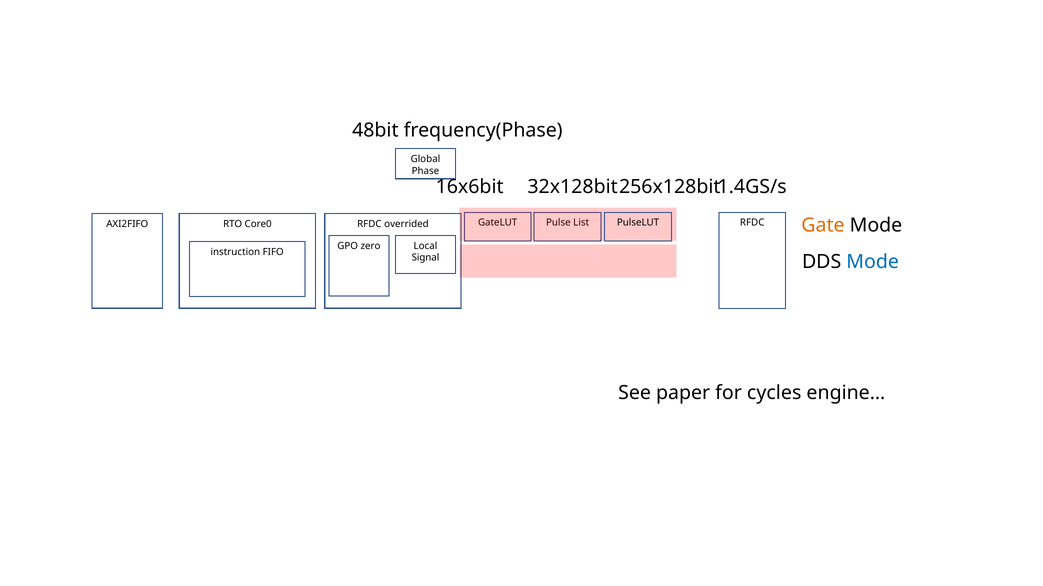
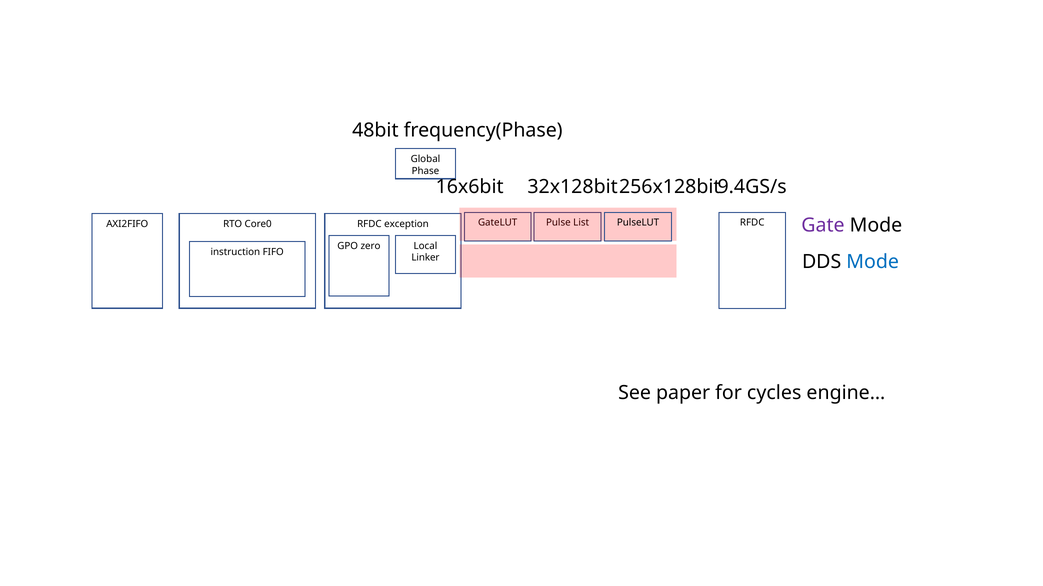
1.4GS/s: 1.4GS/s -> 9.4GS/s (752, 187)
Gate colour: orange -> purple (823, 226)
overrided: overrided -> exception (407, 224)
Signal: Signal -> Linker (425, 258)
